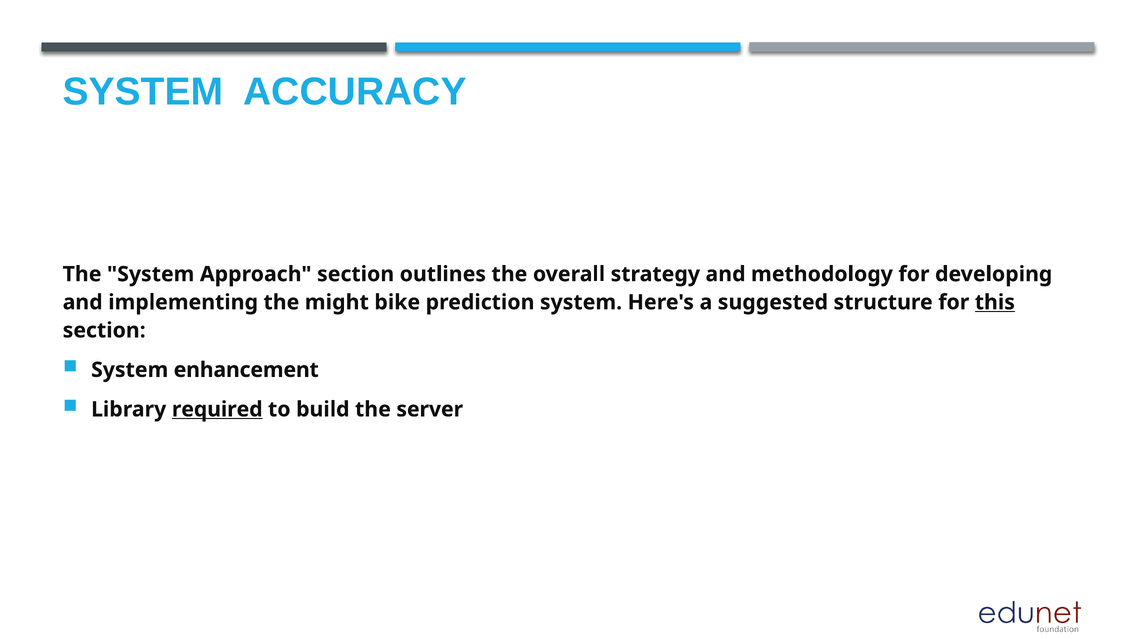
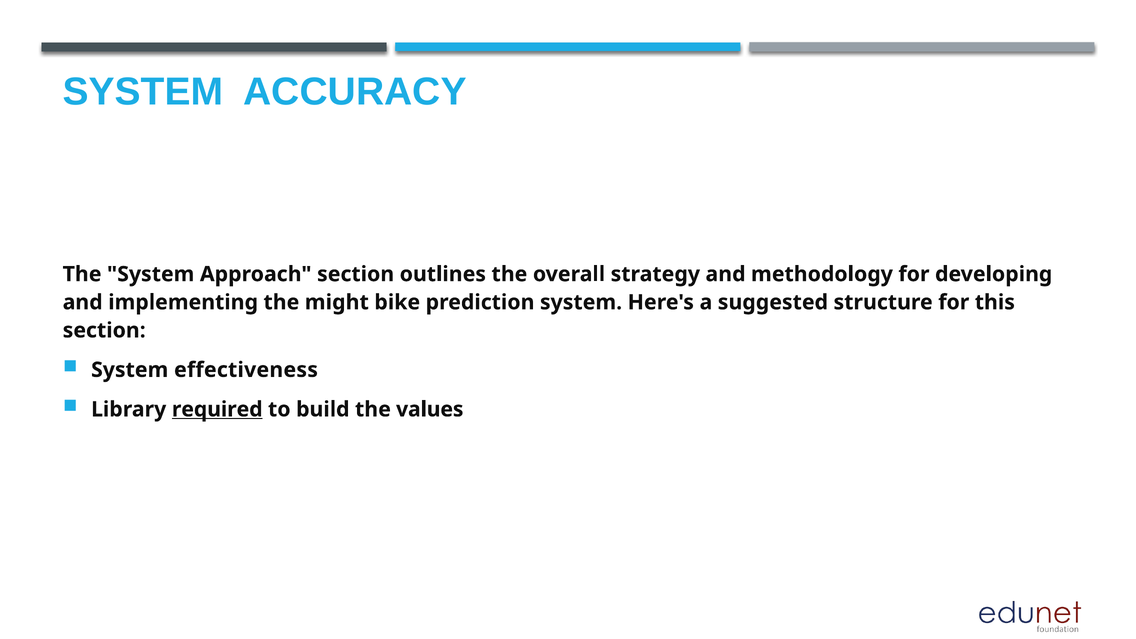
this underline: present -> none (995, 302)
enhancement: enhancement -> effectiveness (246, 370)
server: server -> values (430, 409)
